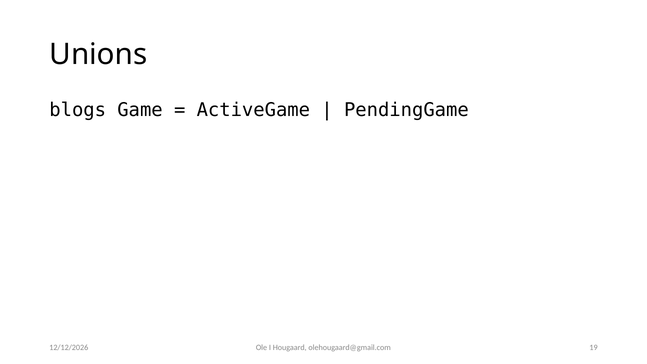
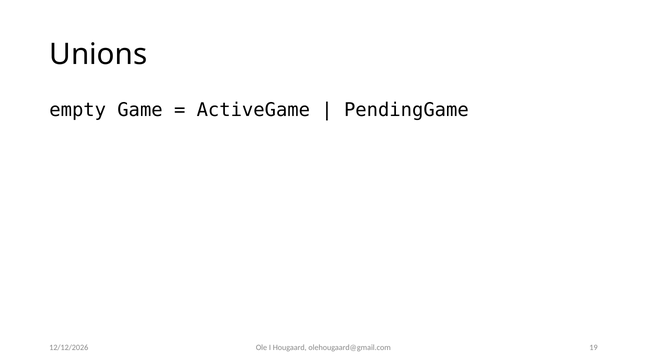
blogs: blogs -> empty (78, 110)
